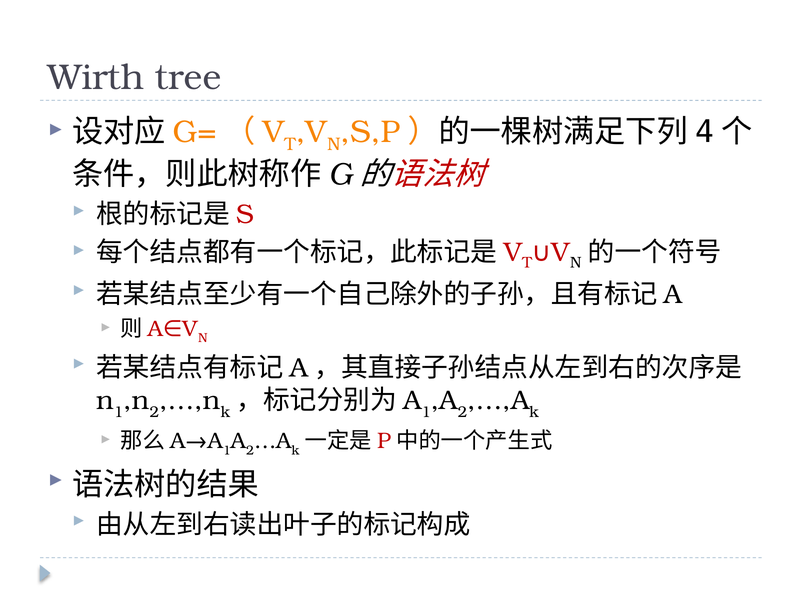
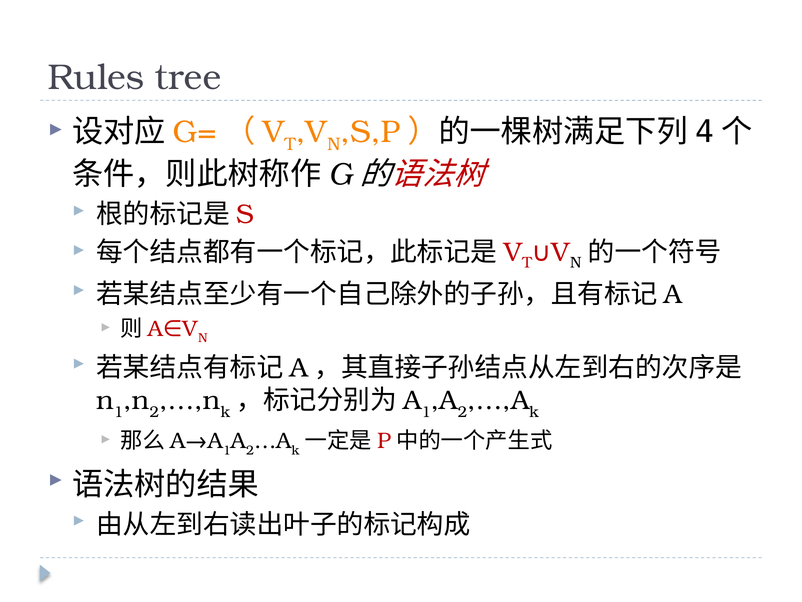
Wirth: Wirth -> Rules (96, 77)
